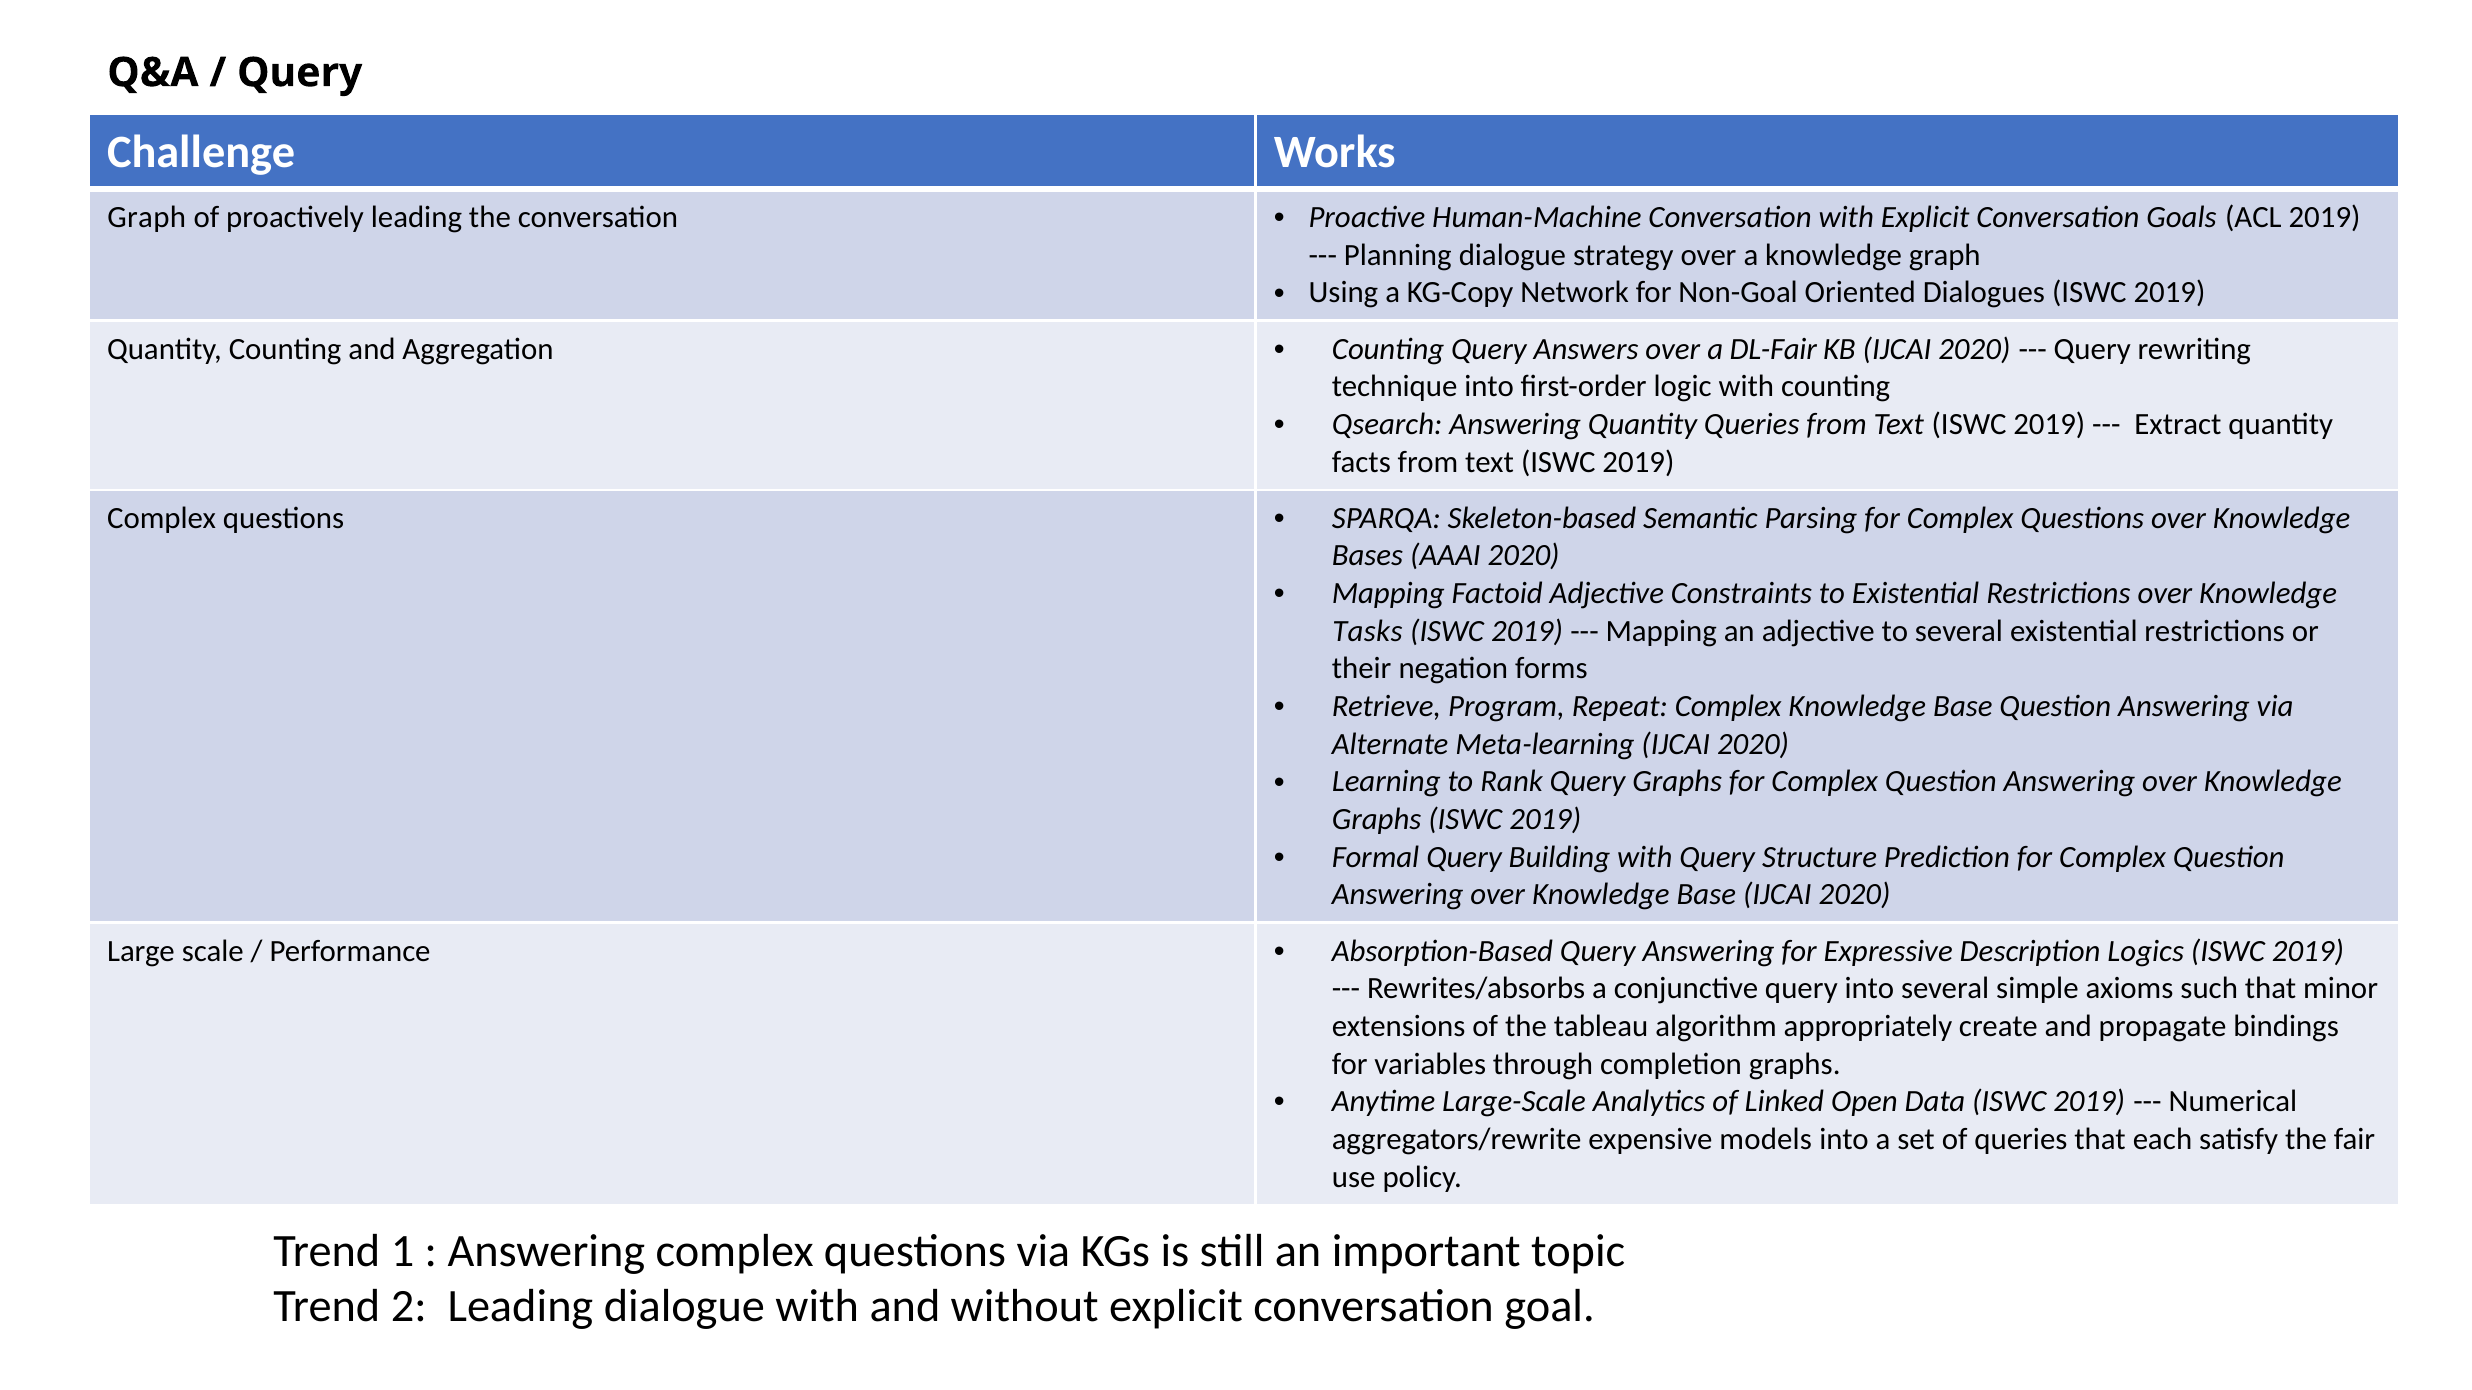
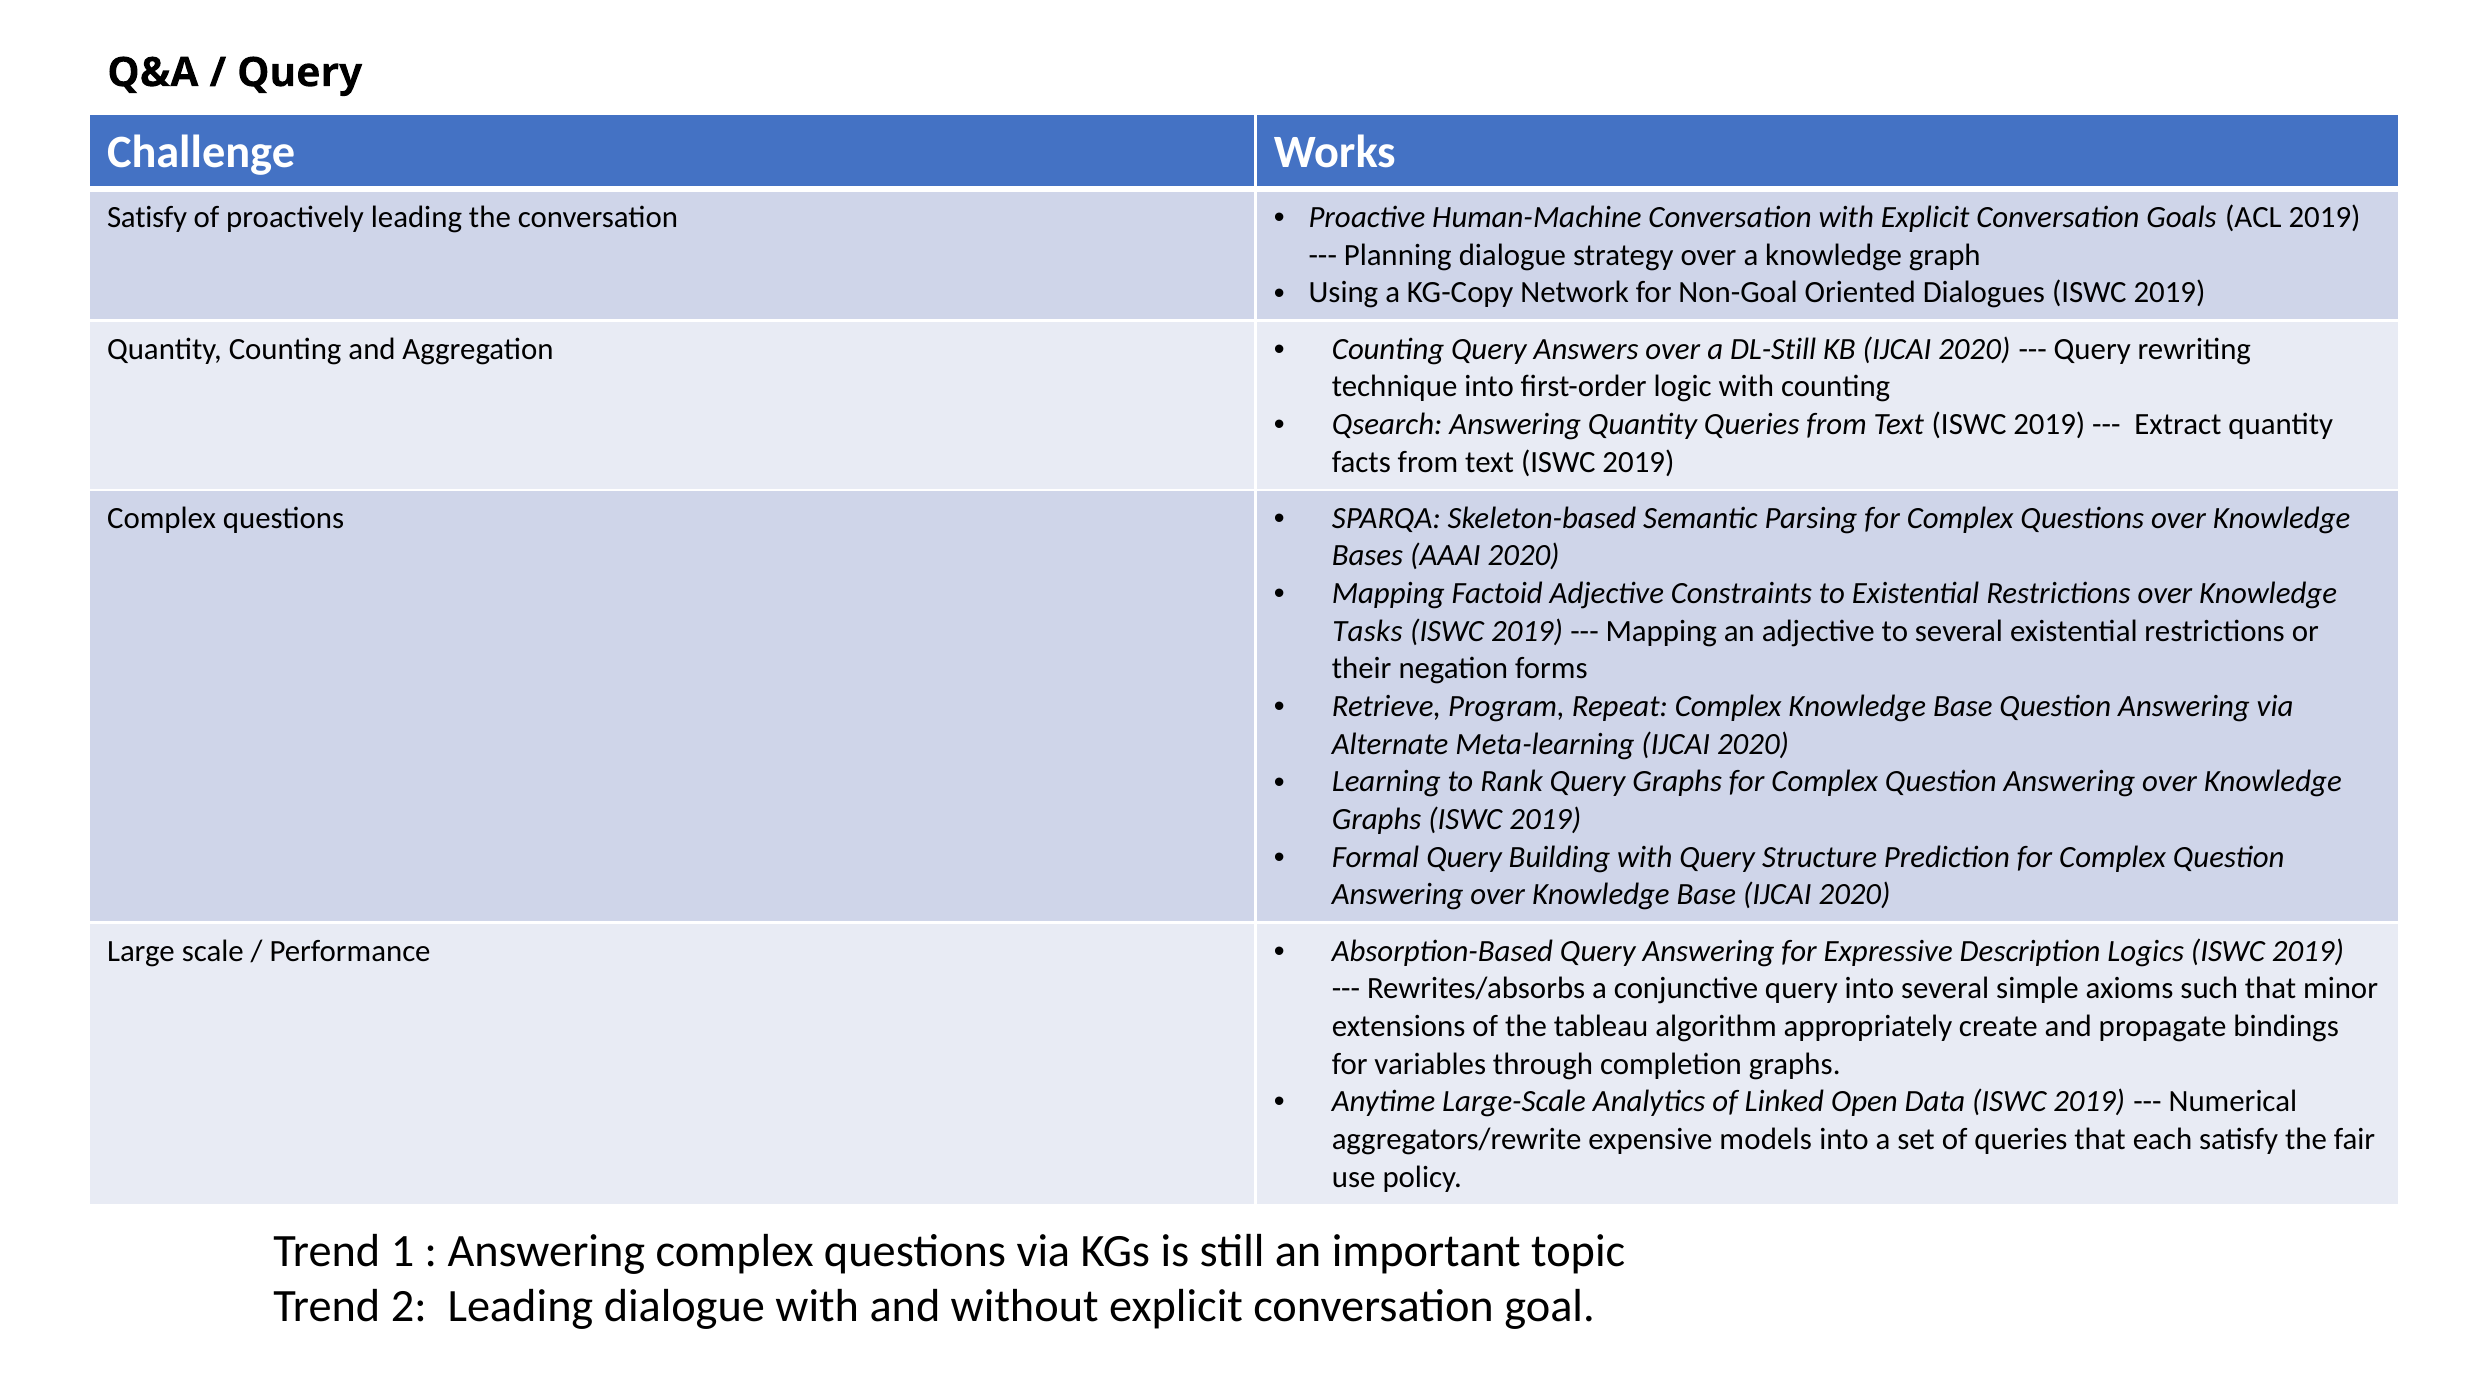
Graph: Graph -> Satisfy (147, 217)
DL-Fair: DL-Fair -> DL-Still (1773, 349)
